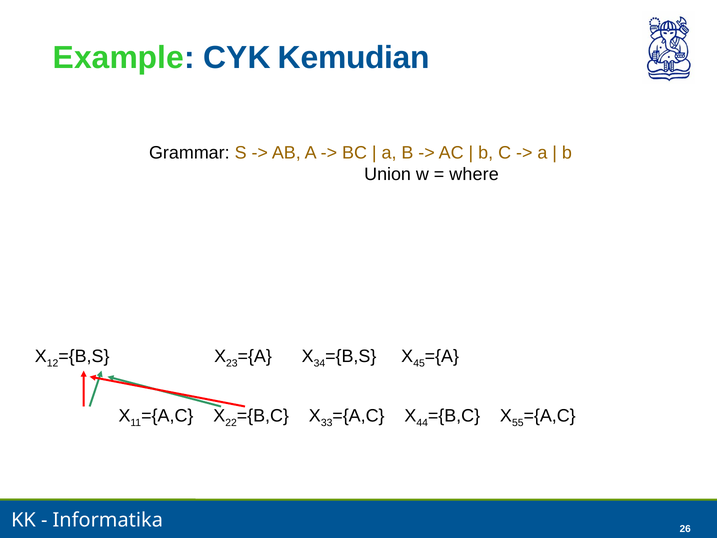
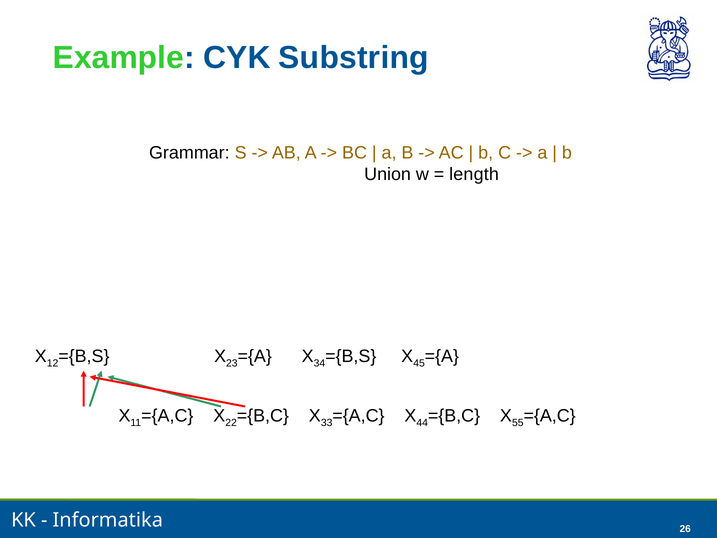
Kemudian: Kemudian -> Substring (354, 58)
where: where -> length (474, 174)
